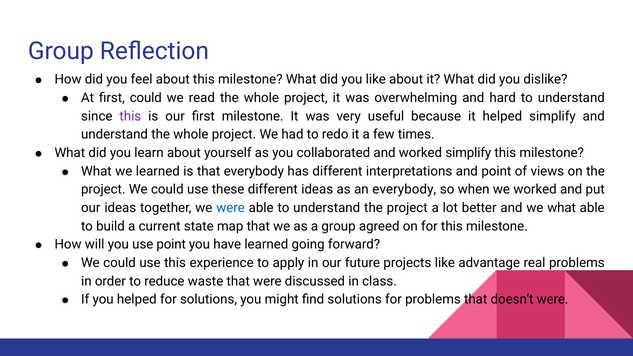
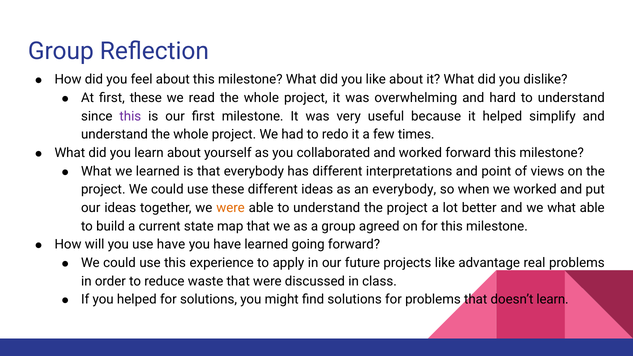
first could: could -> these (146, 98)
worked simplify: simplify -> forward (468, 153)
were colour: blue -> orange (231, 208)
use point: point -> have (171, 245)
doesn’t were: were -> learn (553, 300)
